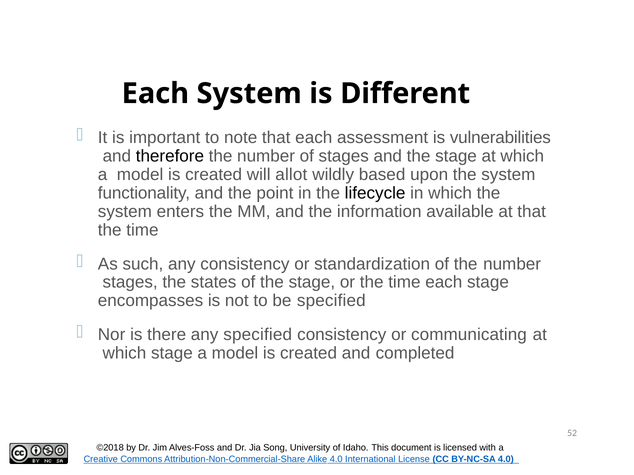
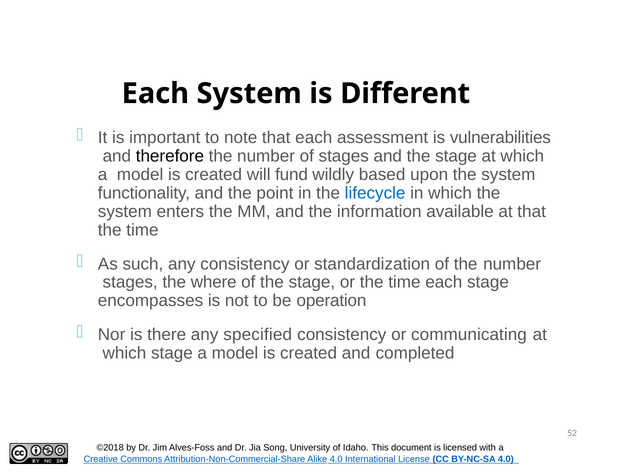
allot: allot -> fund (292, 175)
lifecycle colour: black -> blue (375, 193)
states: states -> where (214, 283)
be specified: specified -> operation (331, 301)
